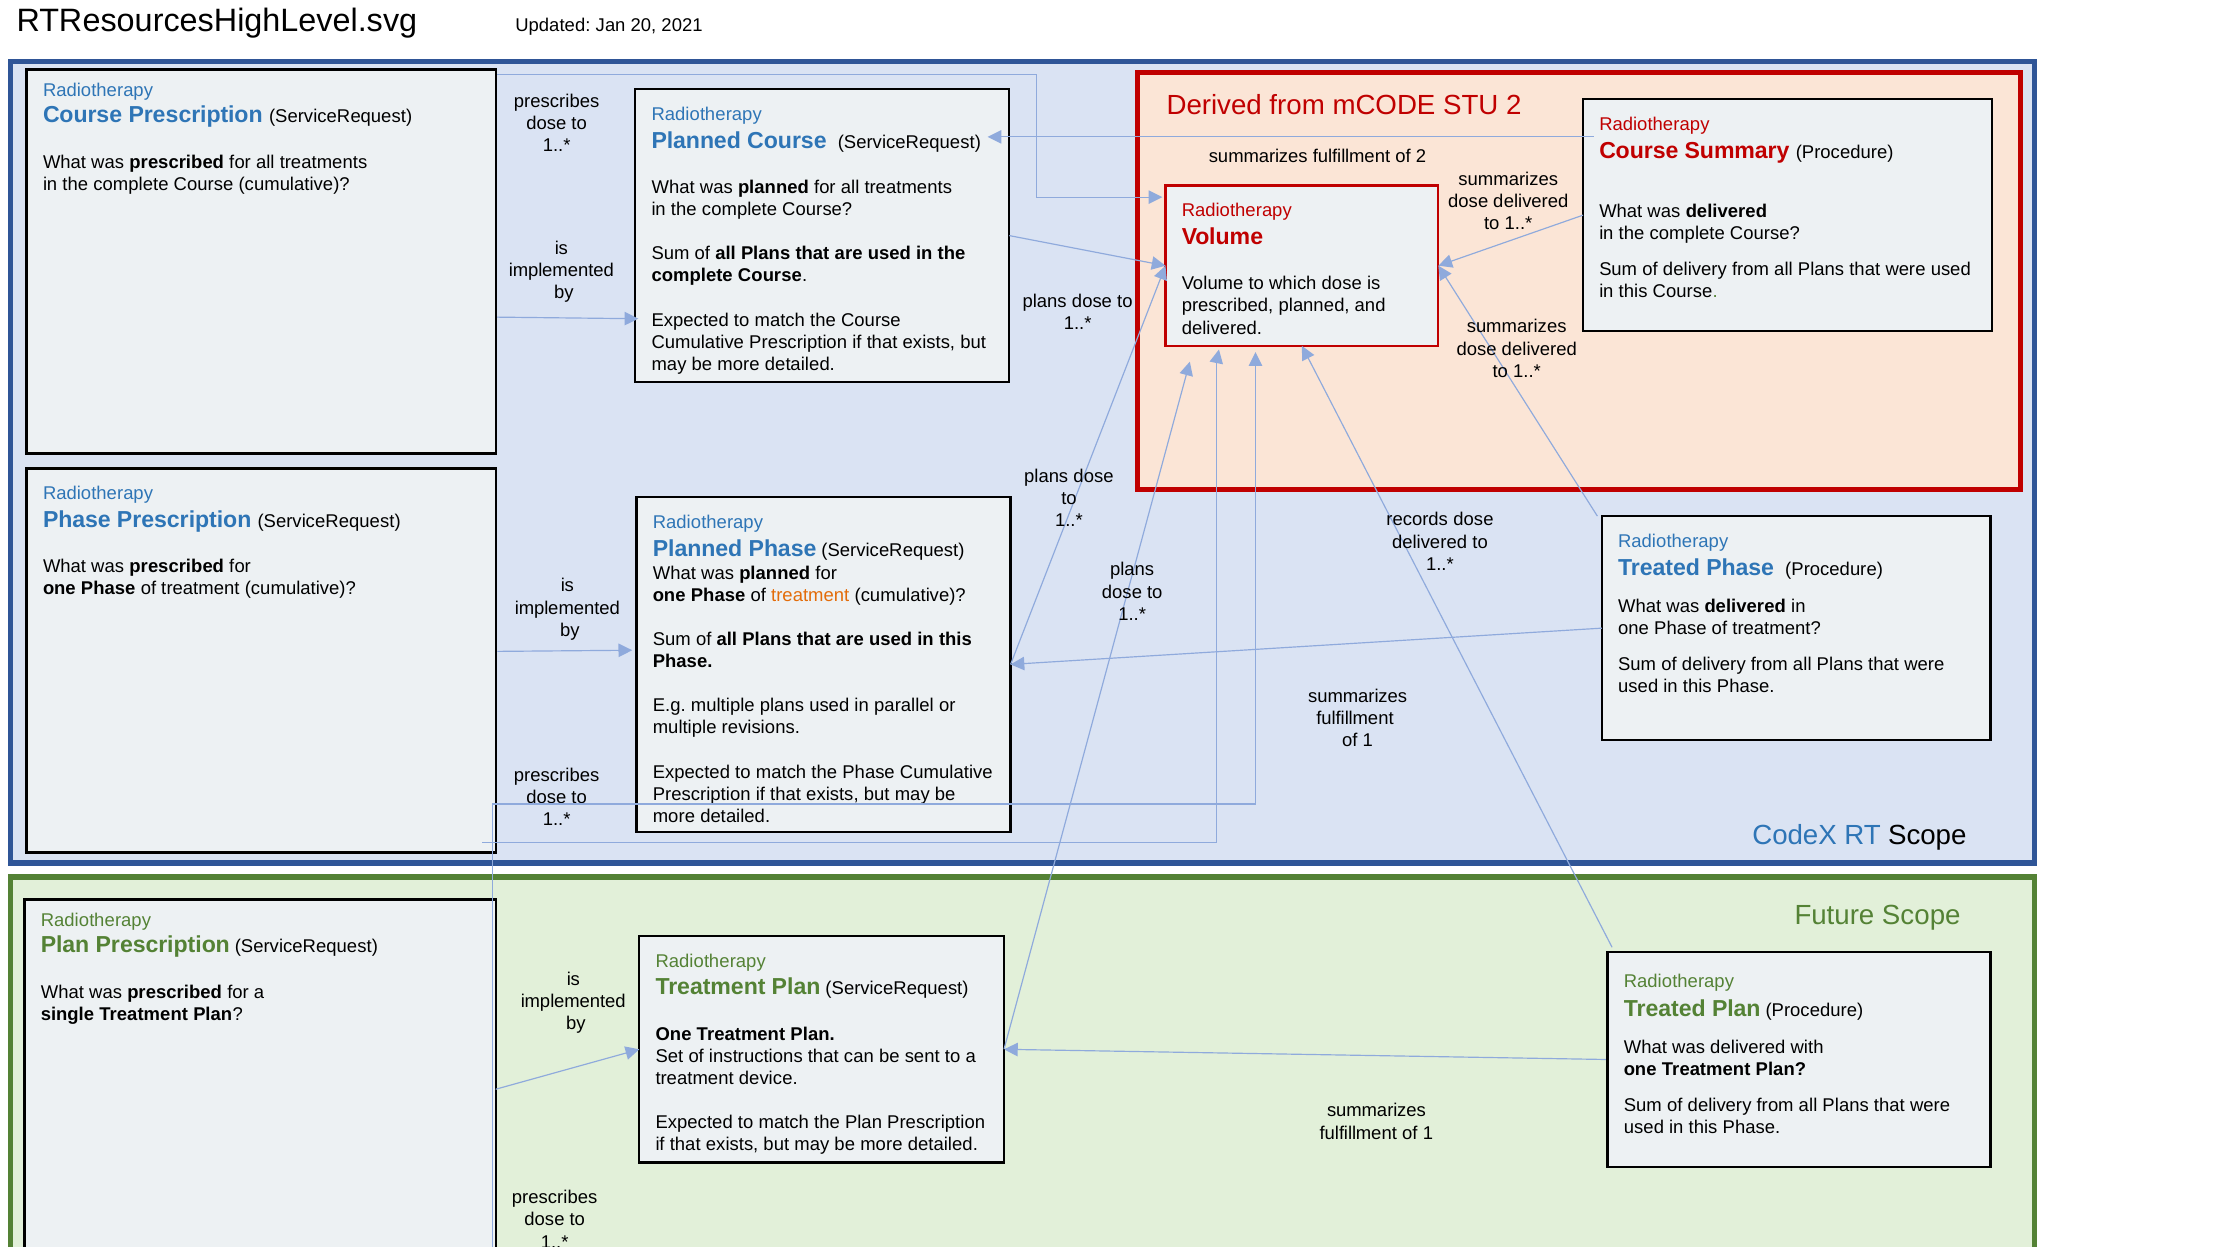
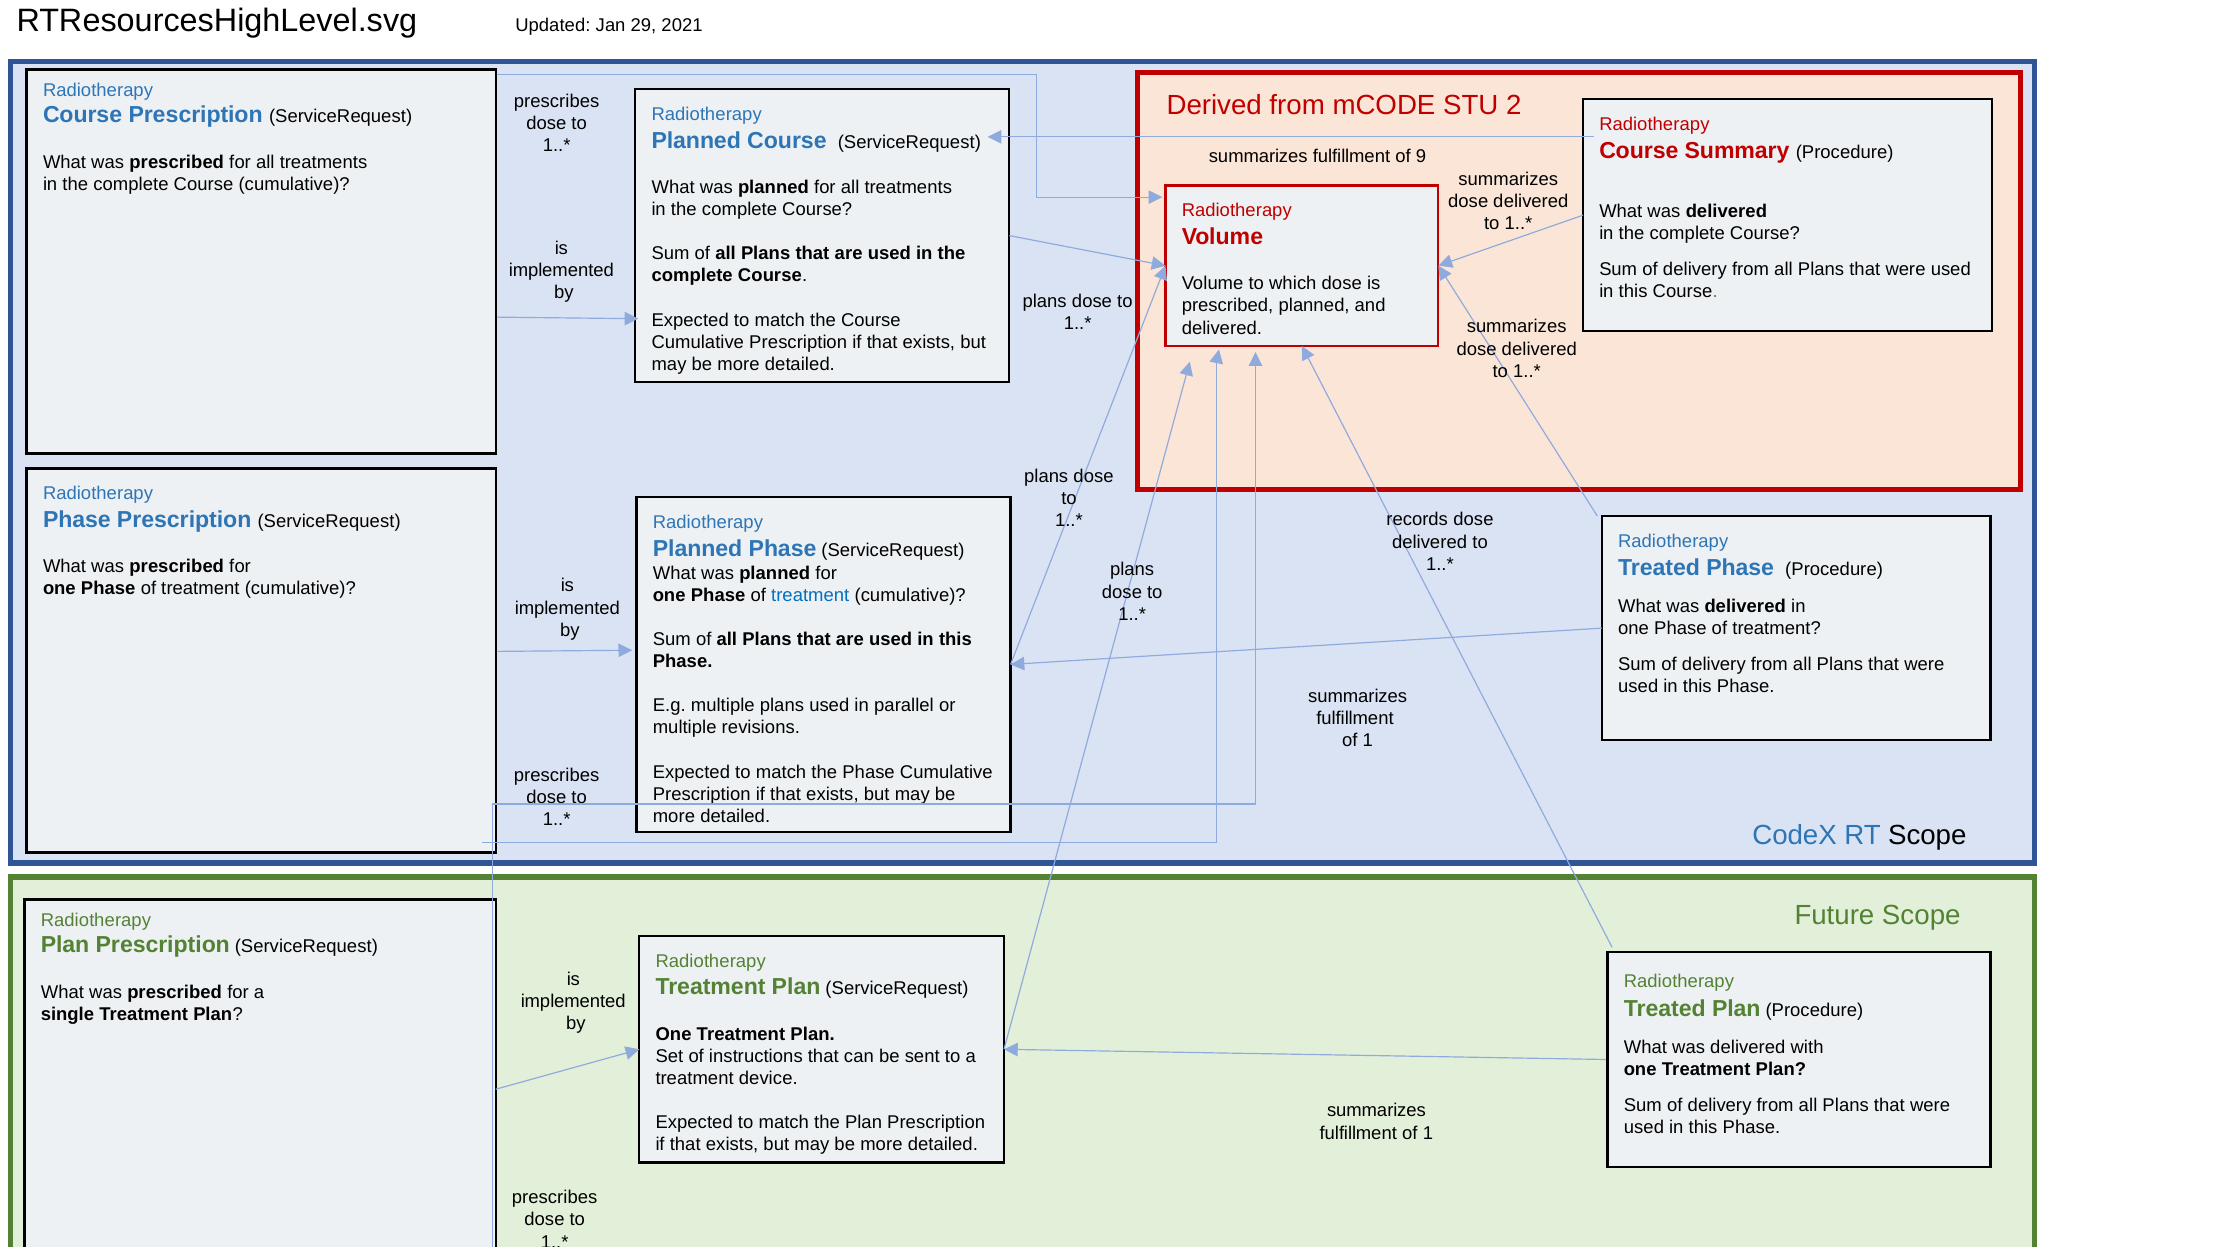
20: 20 -> 29 (644, 25)
of 2: 2 -> 9 (1421, 157)
treatment colour: orange -> blue (810, 595)
